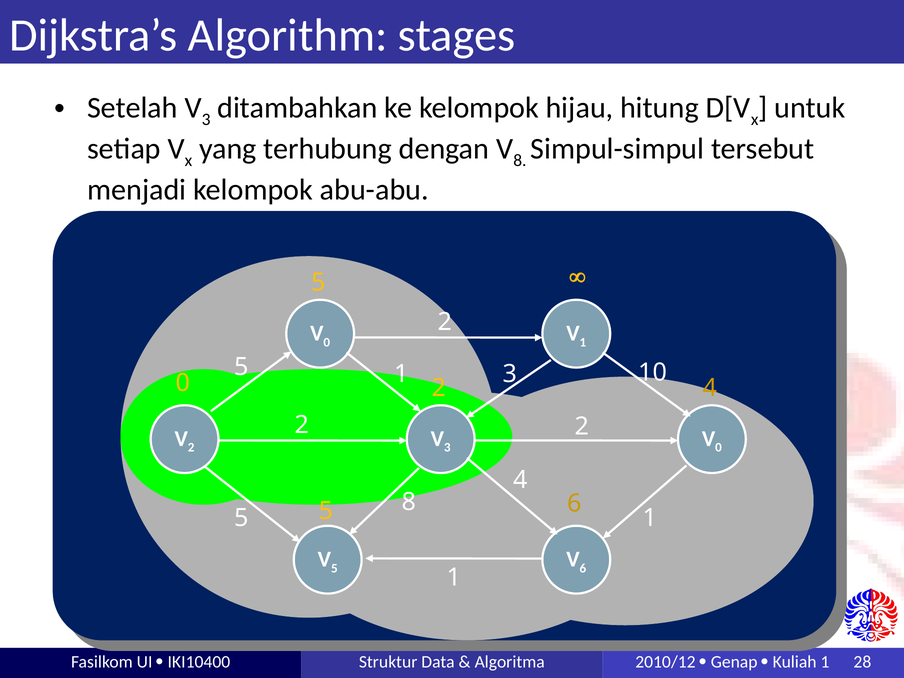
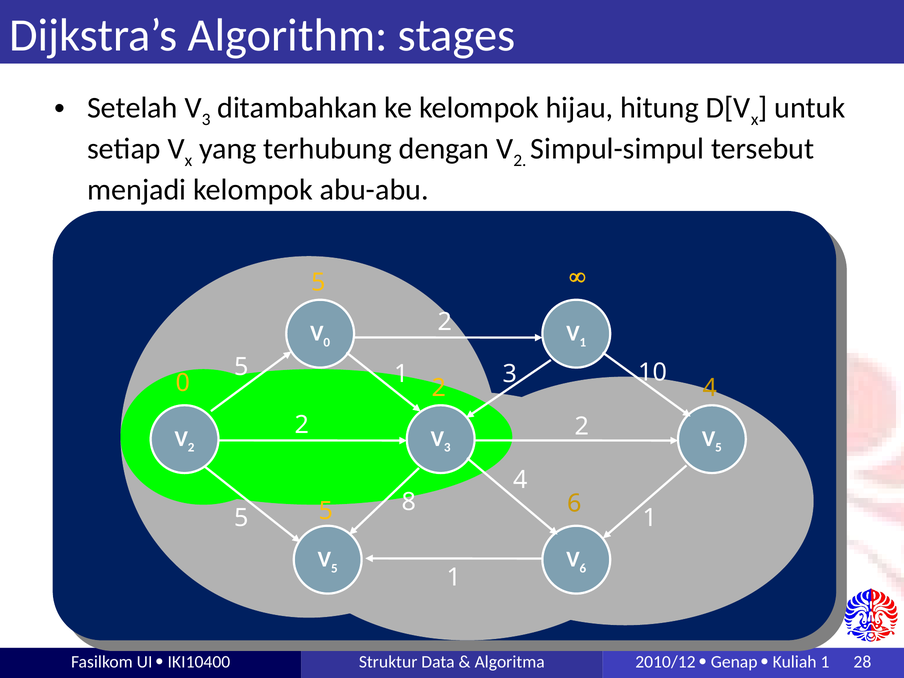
8: 8 -> 2 (520, 160)
0: 0 -> 5 (719, 448)
